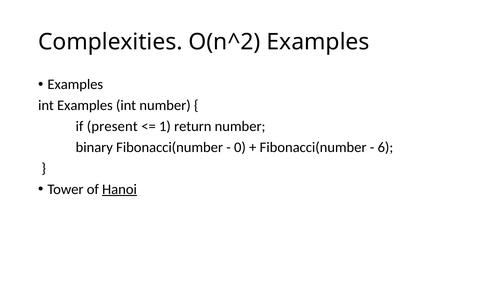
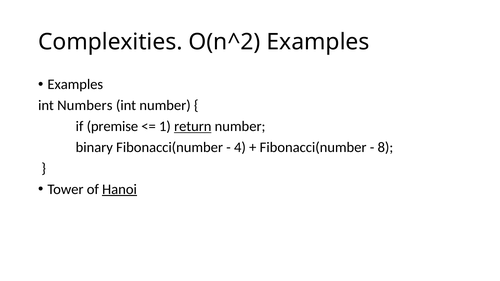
int Examples: Examples -> Numbers (85, 106)
present: present -> premise (112, 126)
return underline: none -> present (193, 126)
0: 0 -> 4 (240, 147)
6: 6 -> 8 (385, 147)
